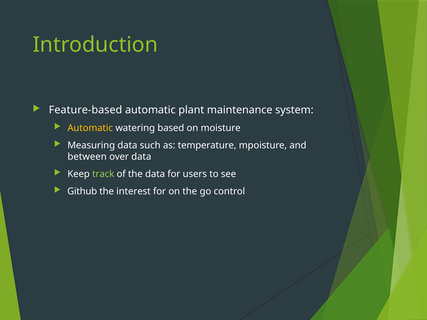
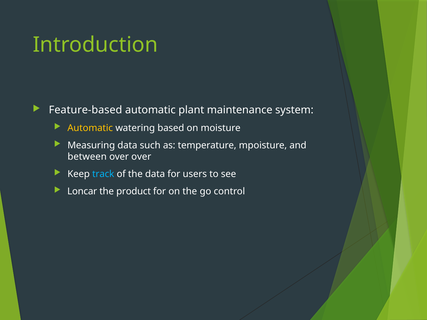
over data: data -> over (141, 157)
track colour: light green -> light blue (103, 174)
Github: Github -> Loncar (82, 191)
interest: interest -> product (134, 191)
